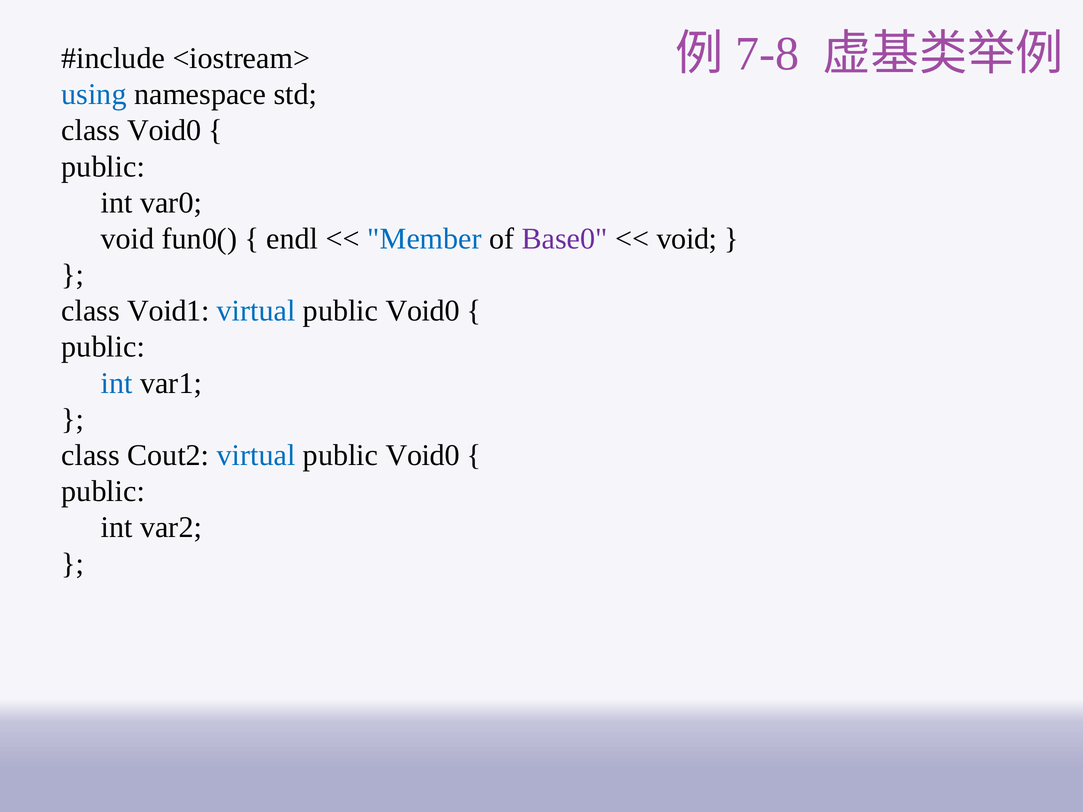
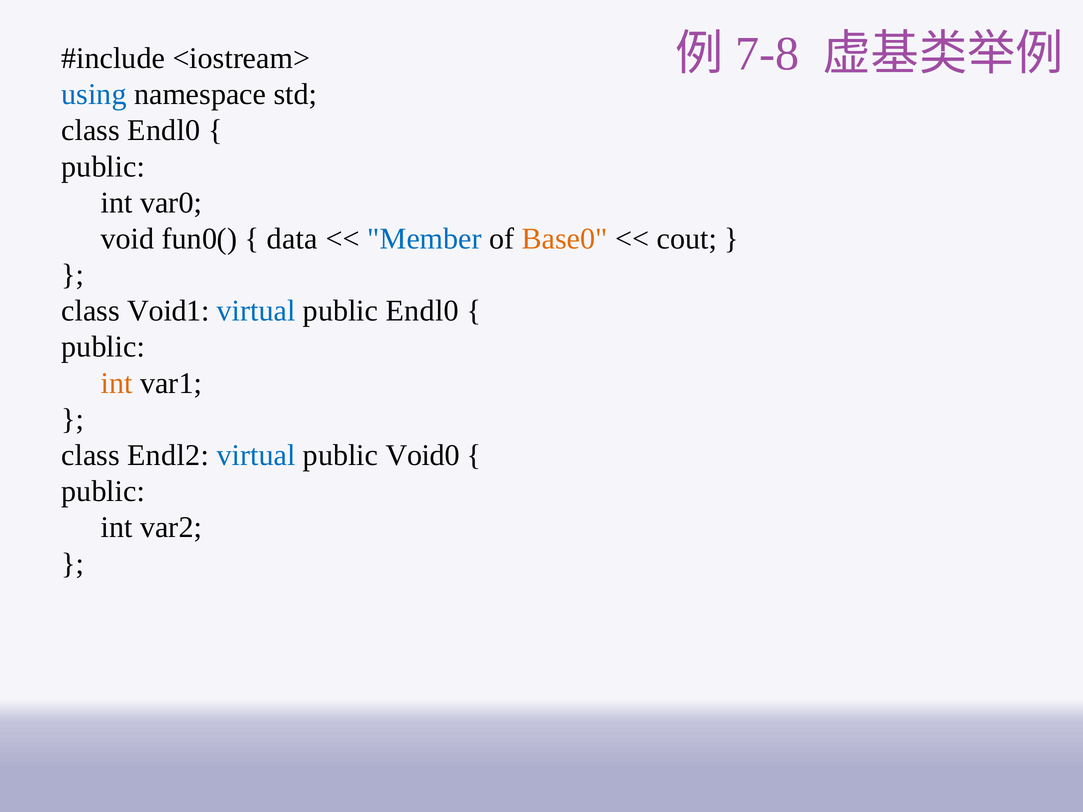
class Void0: Void0 -> Endl0 (164, 131)
endl: endl -> data (292, 239)
Base0 colour: purple -> orange (565, 239)
void: void -> cout (687, 239)
Void0: Void0 -> Endl0 (422, 311)
int colour: blue -> orange (117, 383)
Cout2: Cout2 -> Endl2 (168, 456)
